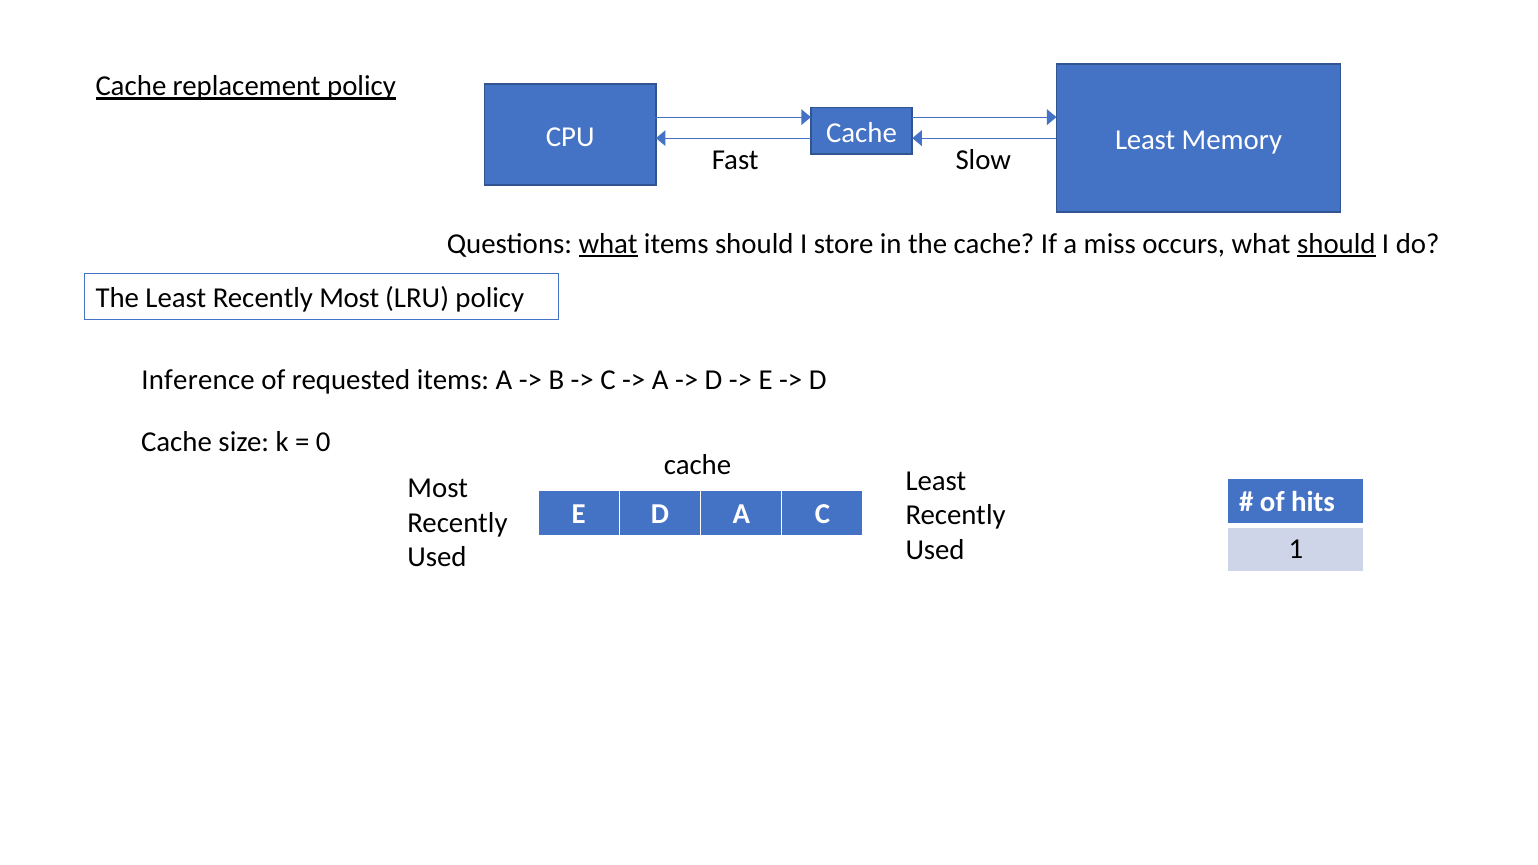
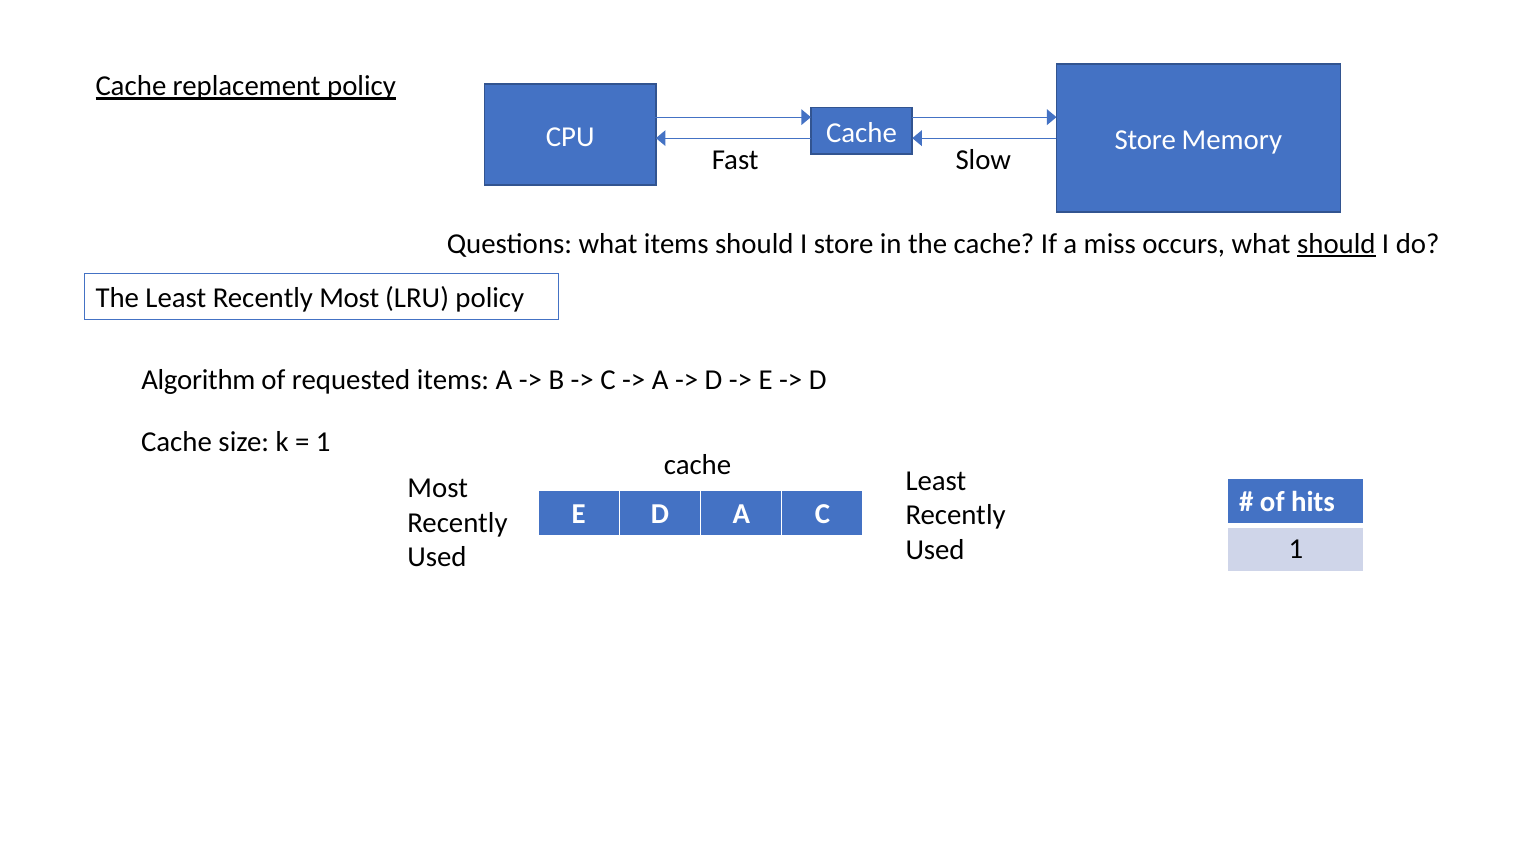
Cache Least: Least -> Store (1145, 140)
what underline: present -> none (608, 244)
Inference: Inference -> Algorithm (198, 380)
0: 0 -> 1 (323, 442)
